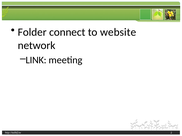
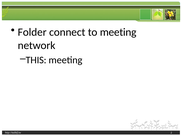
to website: website -> meeting (118, 32)
LINK: LINK -> THIS (36, 60)
